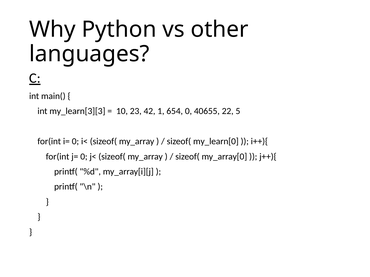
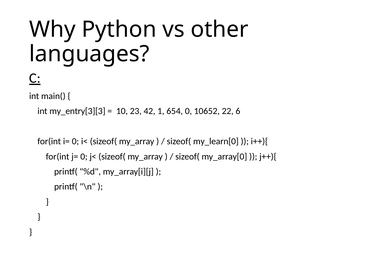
my_learn[3][3: my_learn[3][3 -> my_entry[3][3 (77, 111)
40655: 40655 -> 10652 (207, 111)
5: 5 -> 6 (238, 111)
